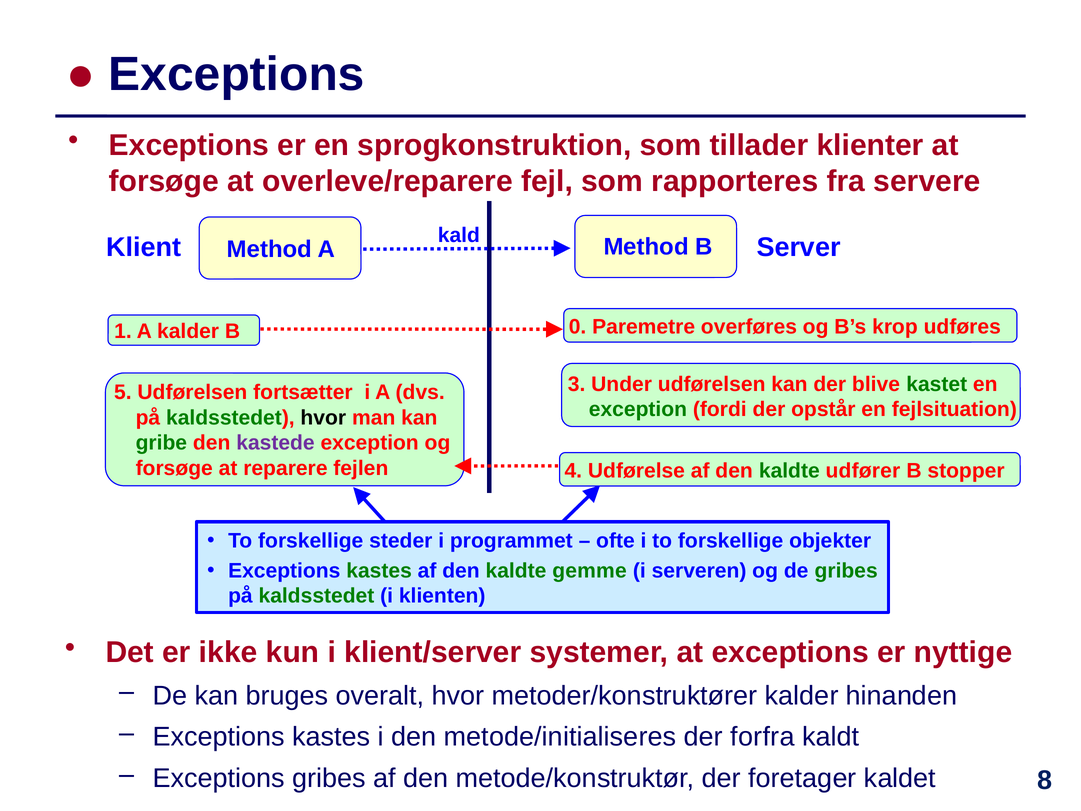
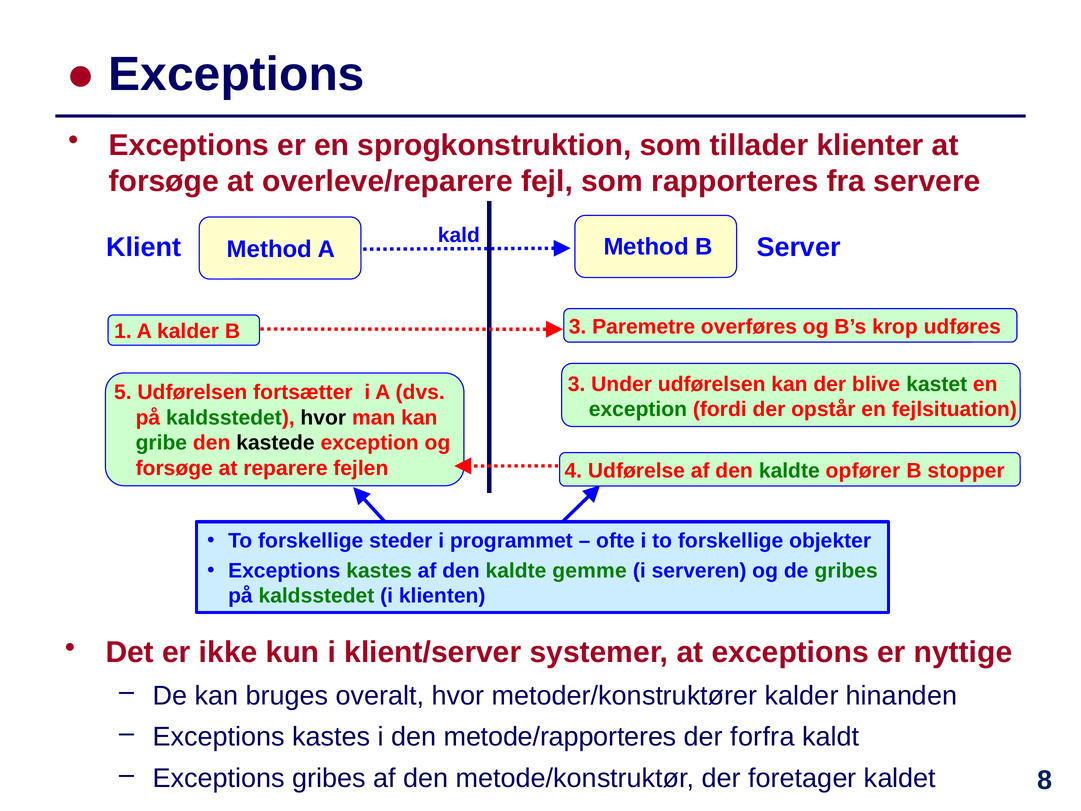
B 0: 0 -> 3 (578, 327)
kastede colour: purple -> black (275, 443)
udfører: udfører -> opfører (863, 471)
metode/initialiseres: metode/initialiseres -> metode/rapporteres (560, 737)
